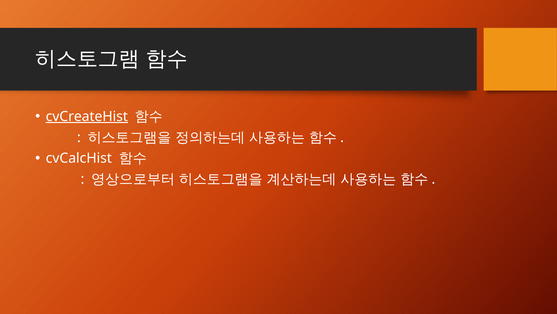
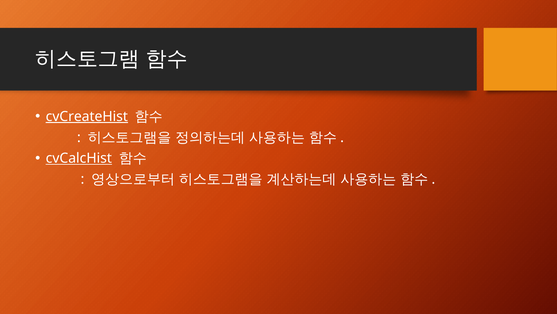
cvCalcHist underline: none -> present (79, 158)
